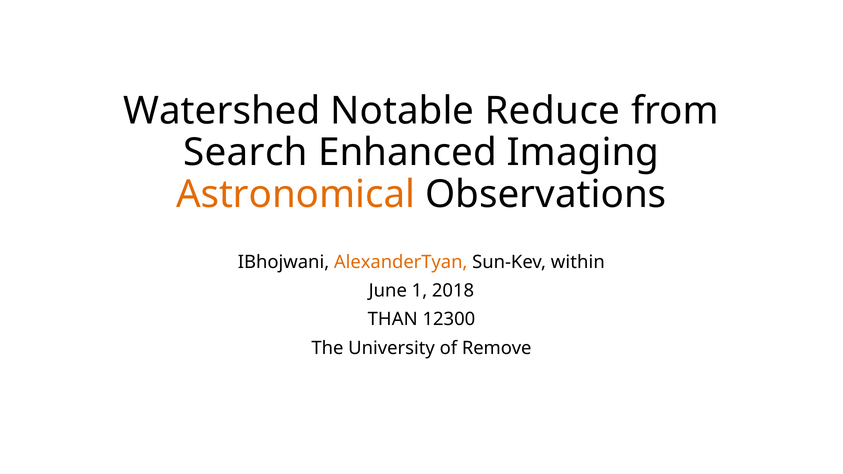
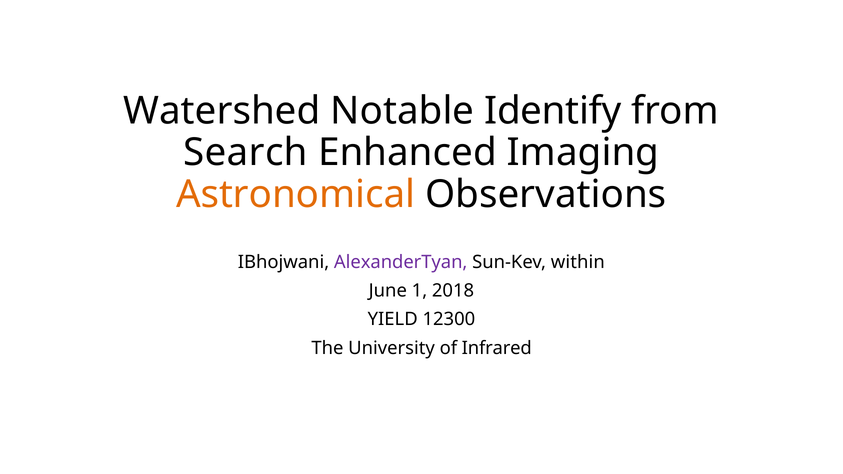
Reduce: Reduce -> Identify (553, 111)
AlexanderTyan colour: orange -> purple (401, 262)
THAN: THAN -> YIELD (393, 319)
Remove: Remove -> Infrared (497, 348)
